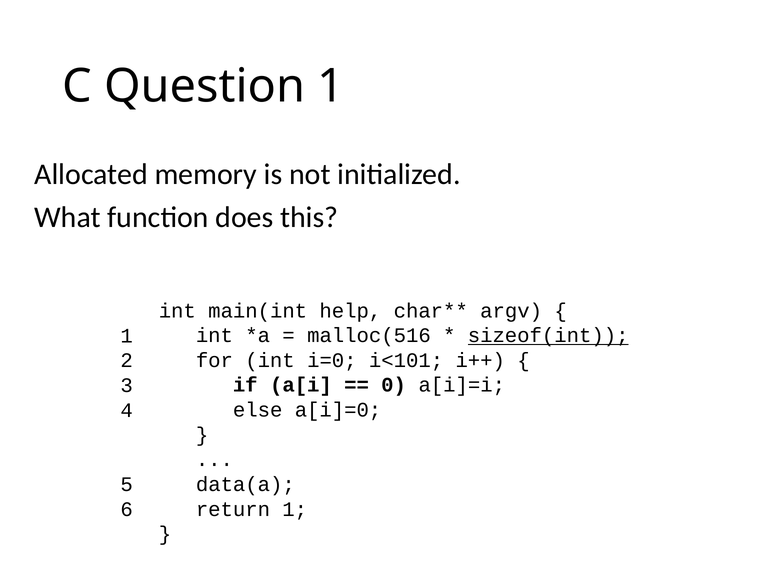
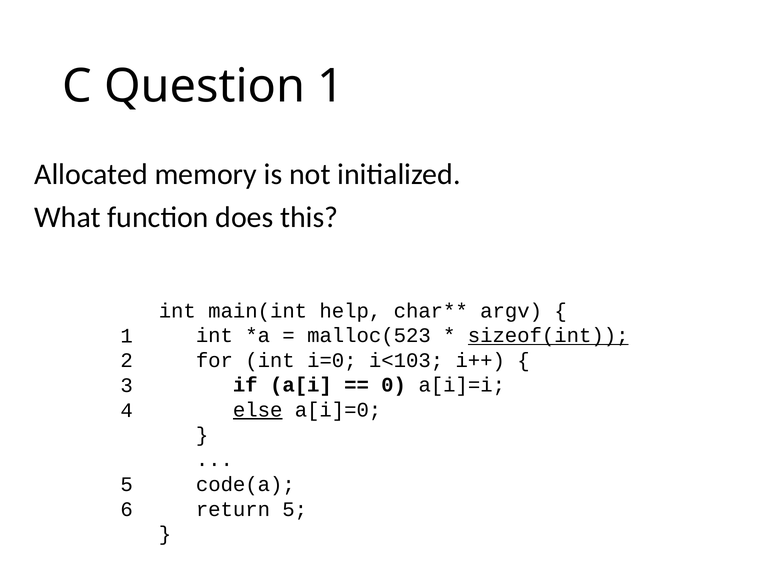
malloc(516: malloc(516 -> malloc(523 (369, 335)
i<101: i<101 -> i<103 (406, 360)
else underline: none -> present (258, 410)
data(a: data(a -> code(a (245, 484)
return 1: 1 -> 5 (295, 509)
